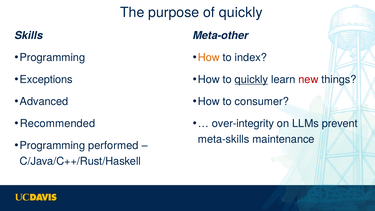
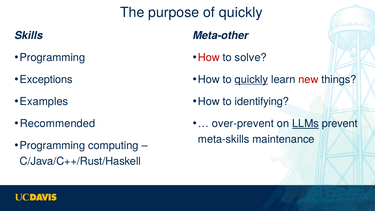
How colour: orange -> red (209, 58)
index: index -> solve (251, 58)
Advanced: Advanced -> Examples (44, 102)
consumer: consumer -> identifying (262, 102)
over-integrity: over-integrity -> over-prevent (243, 124)
LLMs underline: none -> present (305, 124)
performed: performed -> computing (113, 146)
